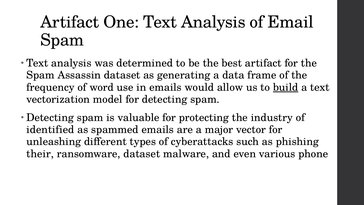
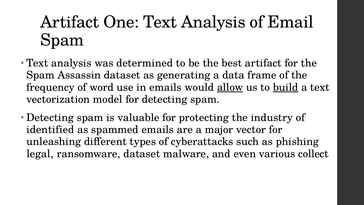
allow underline: none -> present (230, 87)
their: their -> legal (40, 154)
phone: phone -> collect (313, 154)
